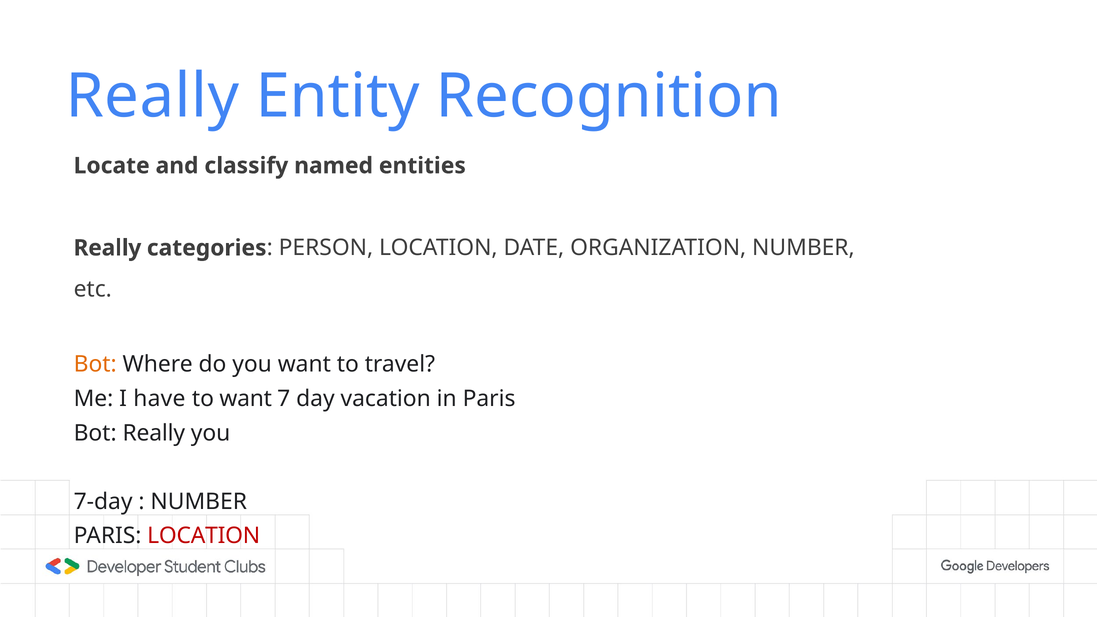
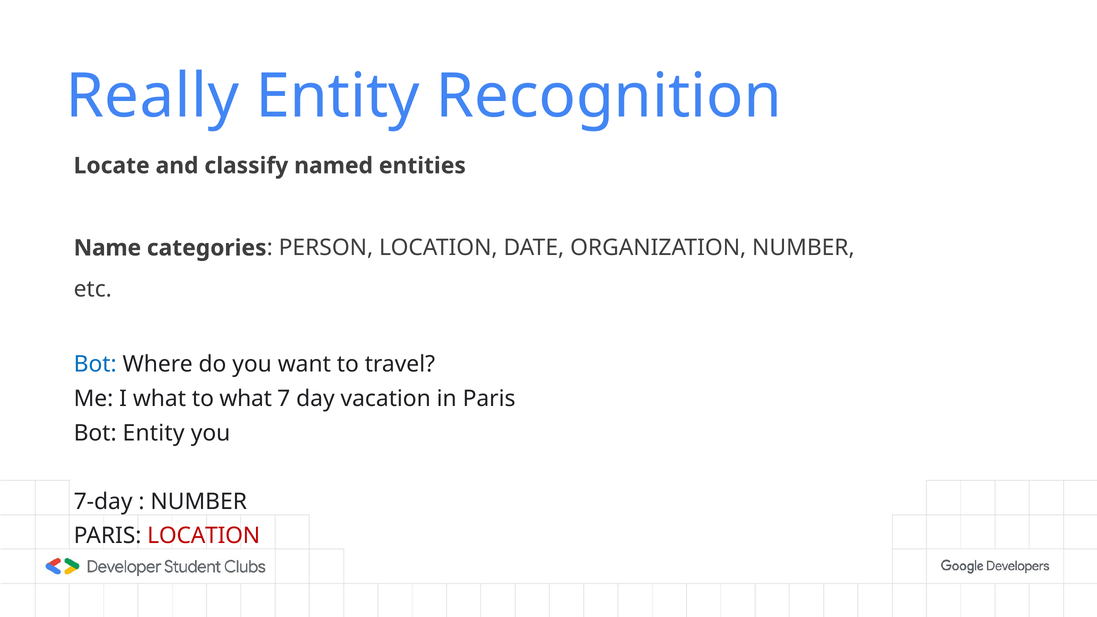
Really: Really -> Name (107, 248)
Bot colour: orange -> blue (95, 364)
I have: have -> what (159, 399)
to want: want -> what (246, 399)
Bot Really: Really -> Entity (154, 433)
